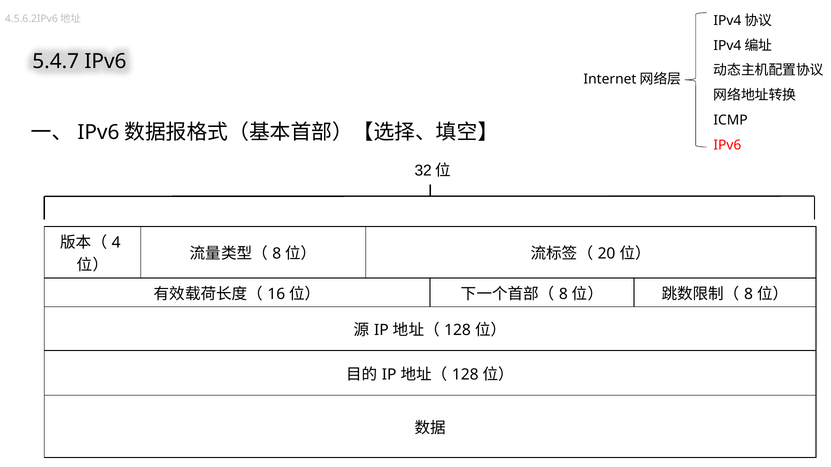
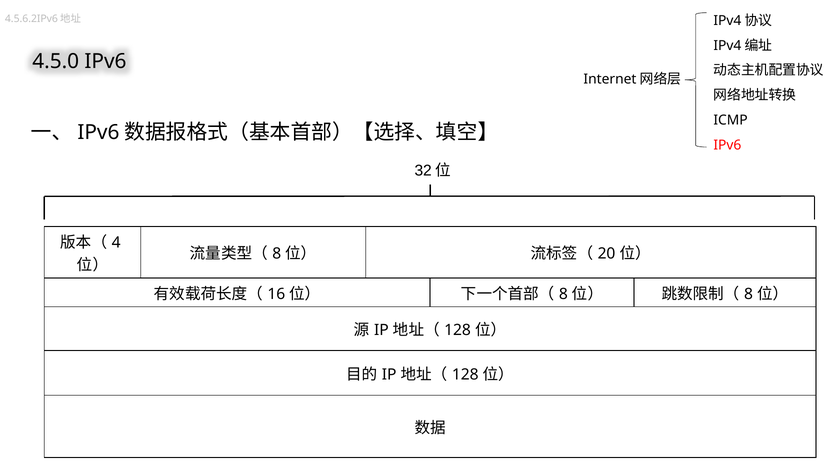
5.4.7: 5.4.7 -> 4.5.0 (56, 61)
